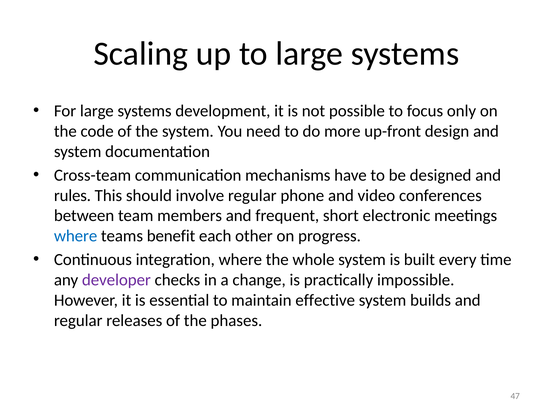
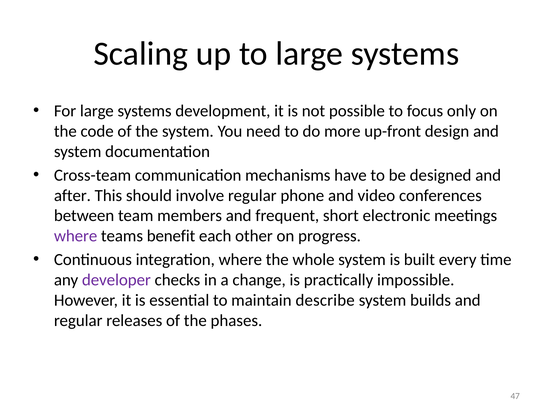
rules: rules -> after (72, 195)
where colour: blue -> purple (76, 236)
effective: effective -> describe (325, 300)
